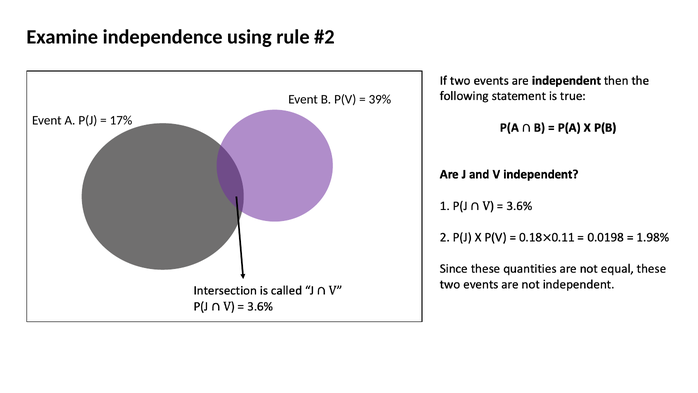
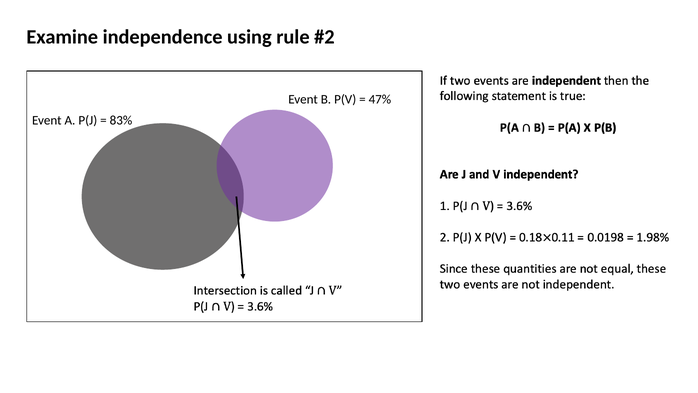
39%: 39% -> 47% (380, 99)
17%: 17% -> 83% (121, 120)
